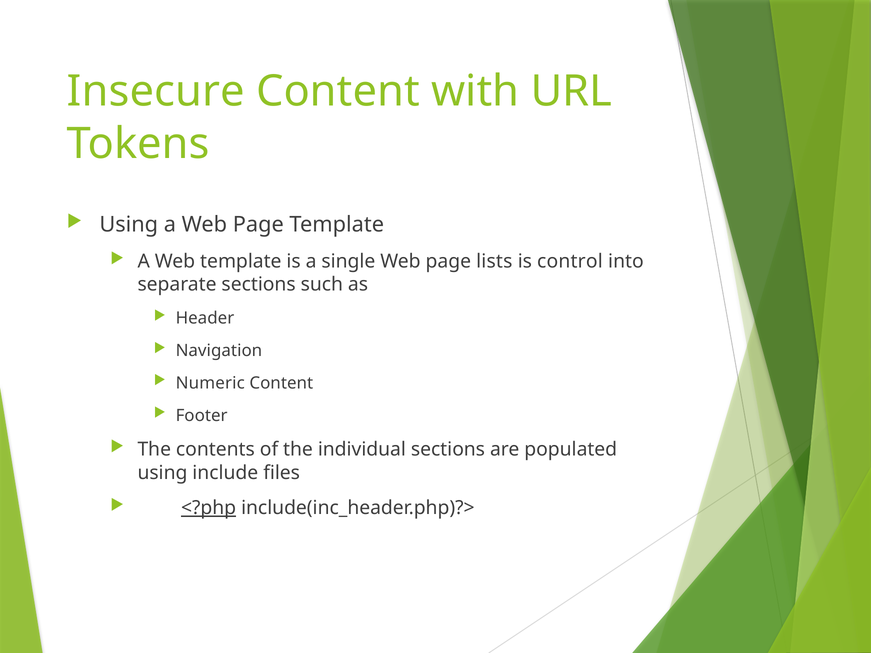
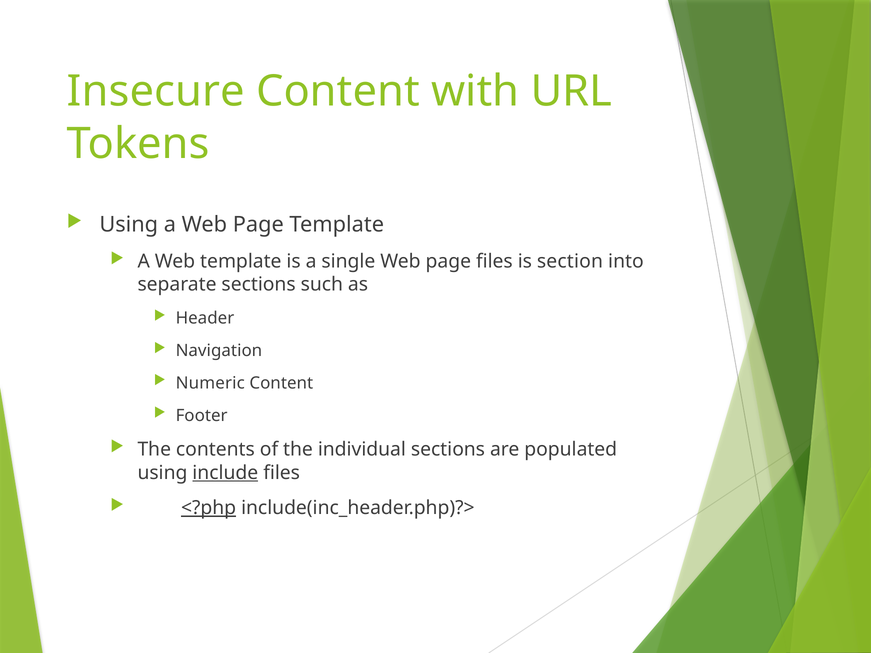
page lists: lists -> files (494, 261)
control: control -> section (570, 261)
include underline: none -> present (225, 473)
